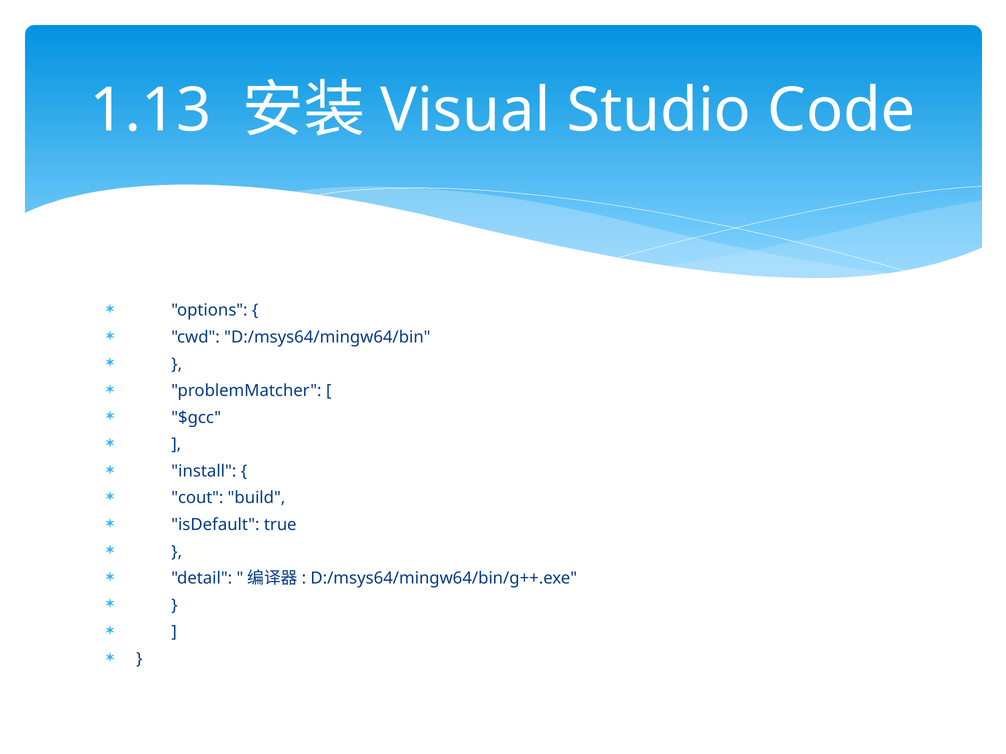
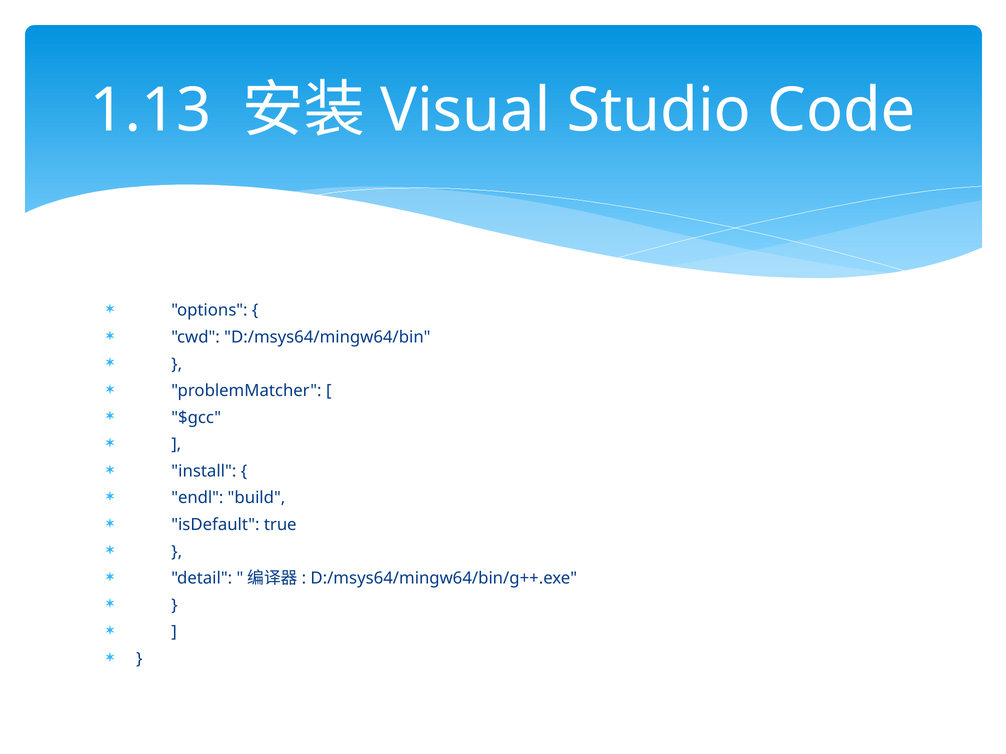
cout: cout -> endl (197, 498)
